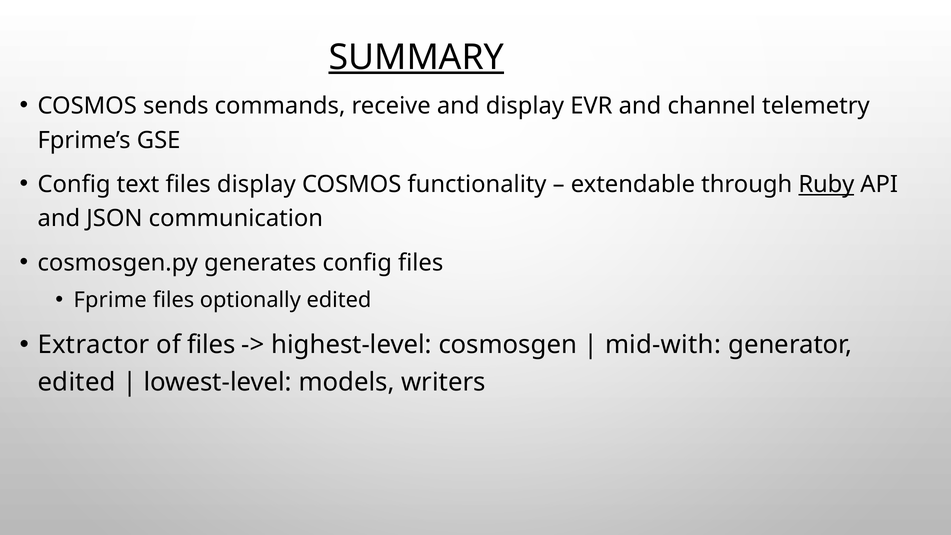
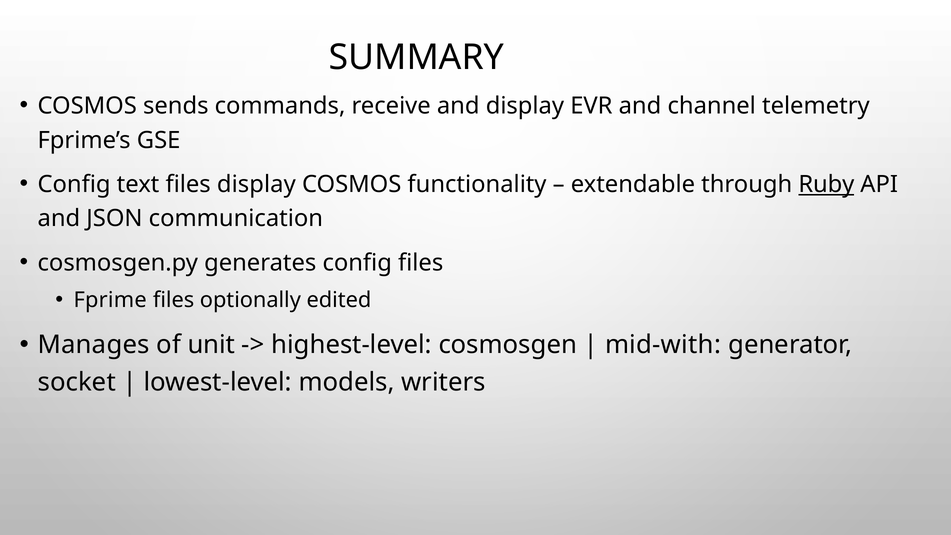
SUMMARY underline: present -> none (416, 57)
Extractor: Extractor -> Manages (94, 345)
of files: files -> unit (211, 345)
edited: edited -> socket (77, 382)
